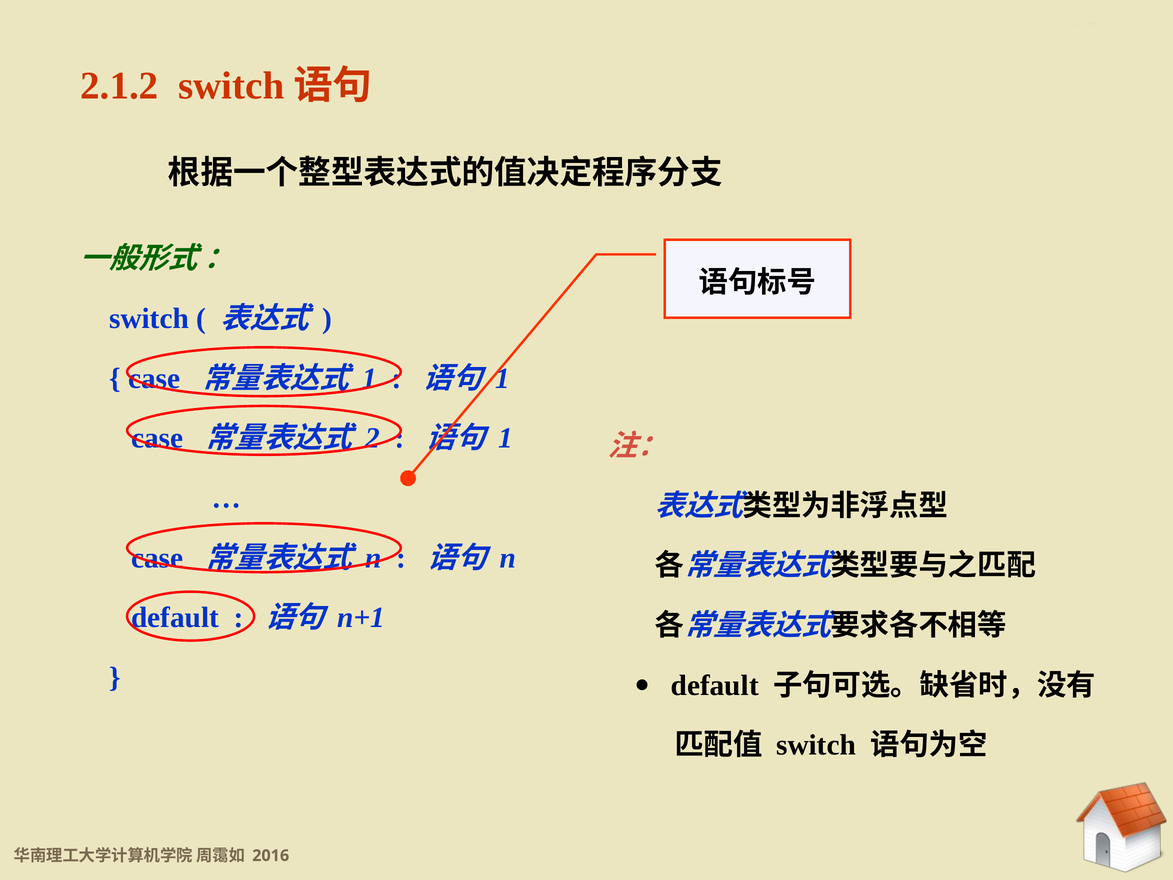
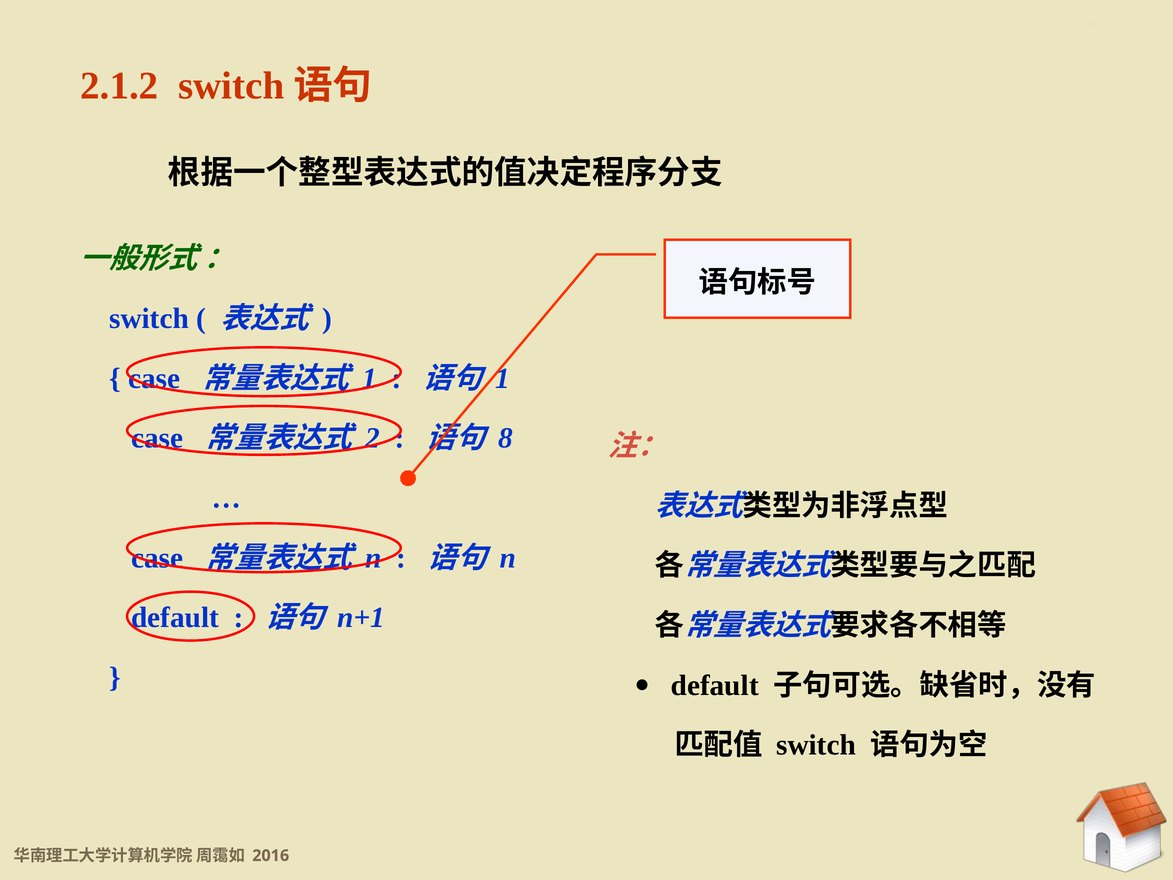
1: 1 -> 8 (505, 438)
